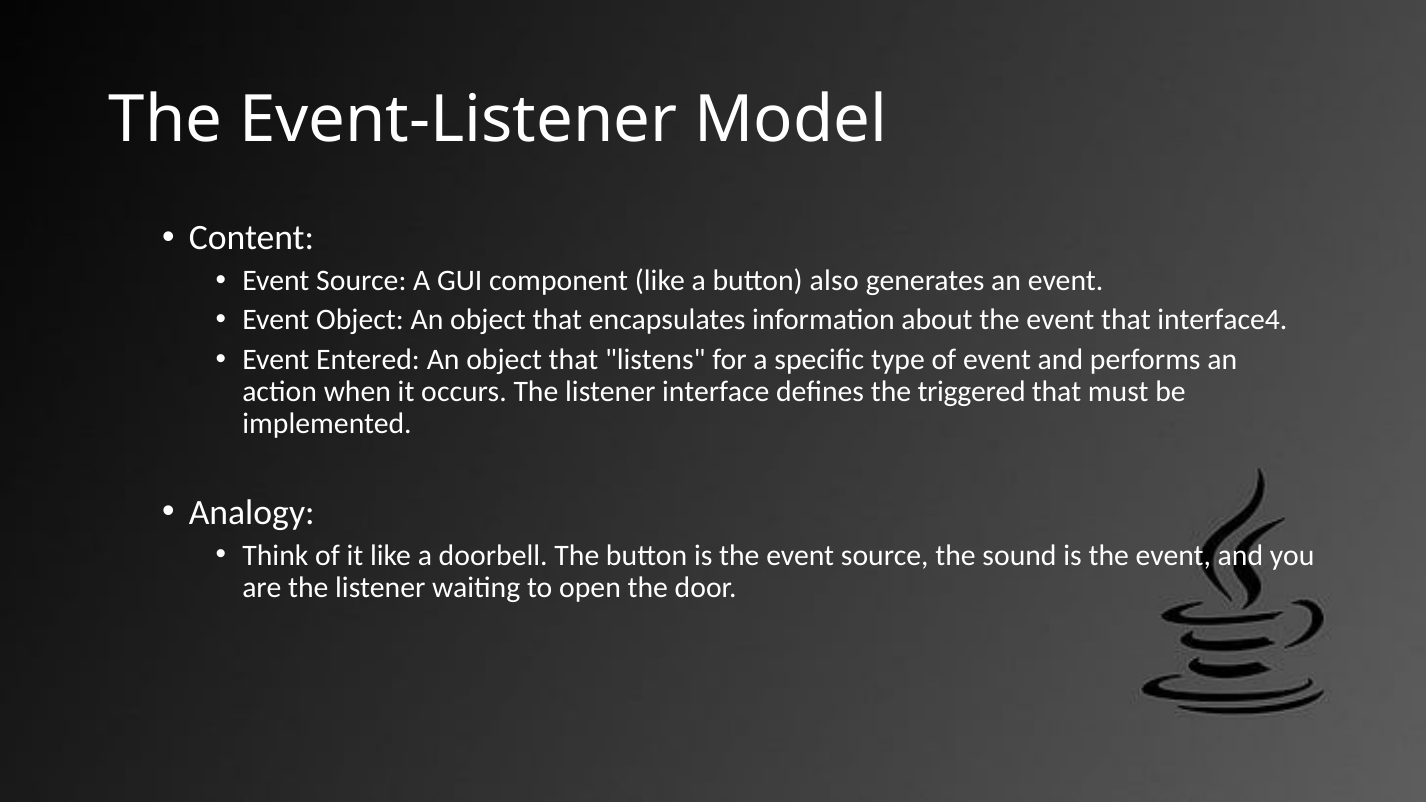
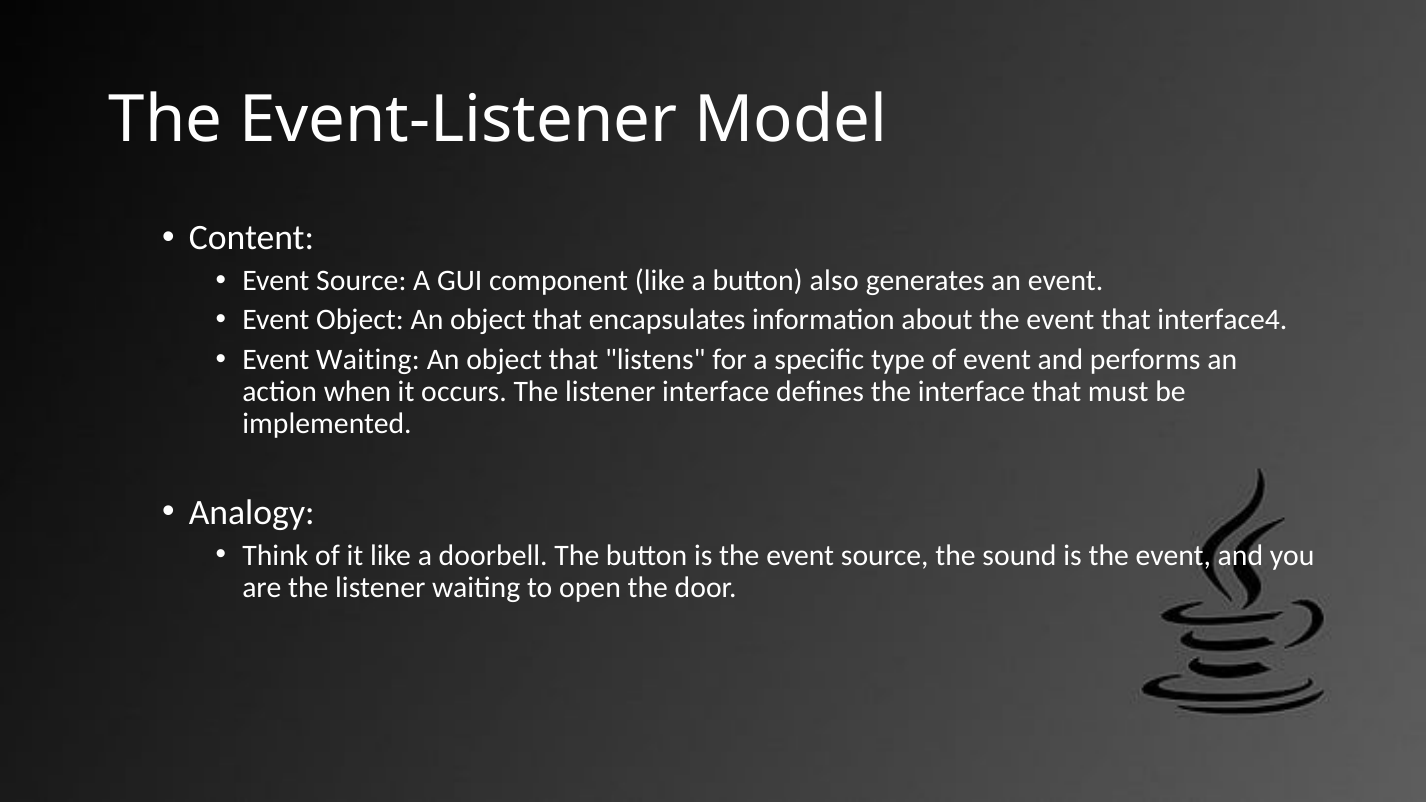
Event Entered: Entered -> Waiting (368, 360)
the triggered: triggered -> interface (972, 392)
